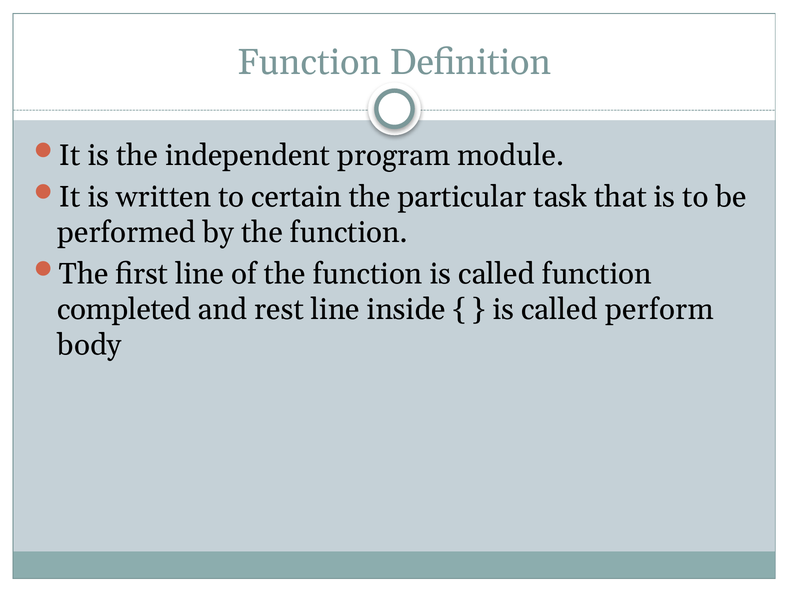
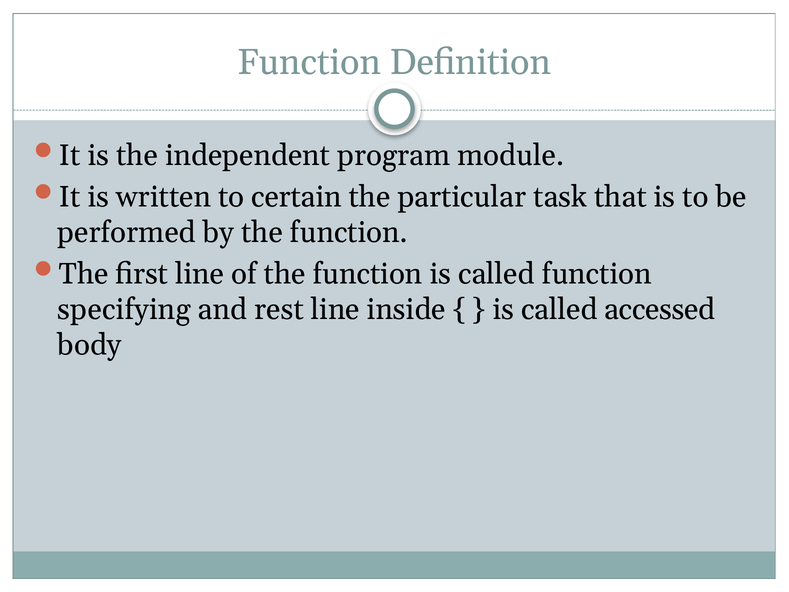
completed: completed -> specifying (124, 309)
perform: perform -> accessed (660, 309)
